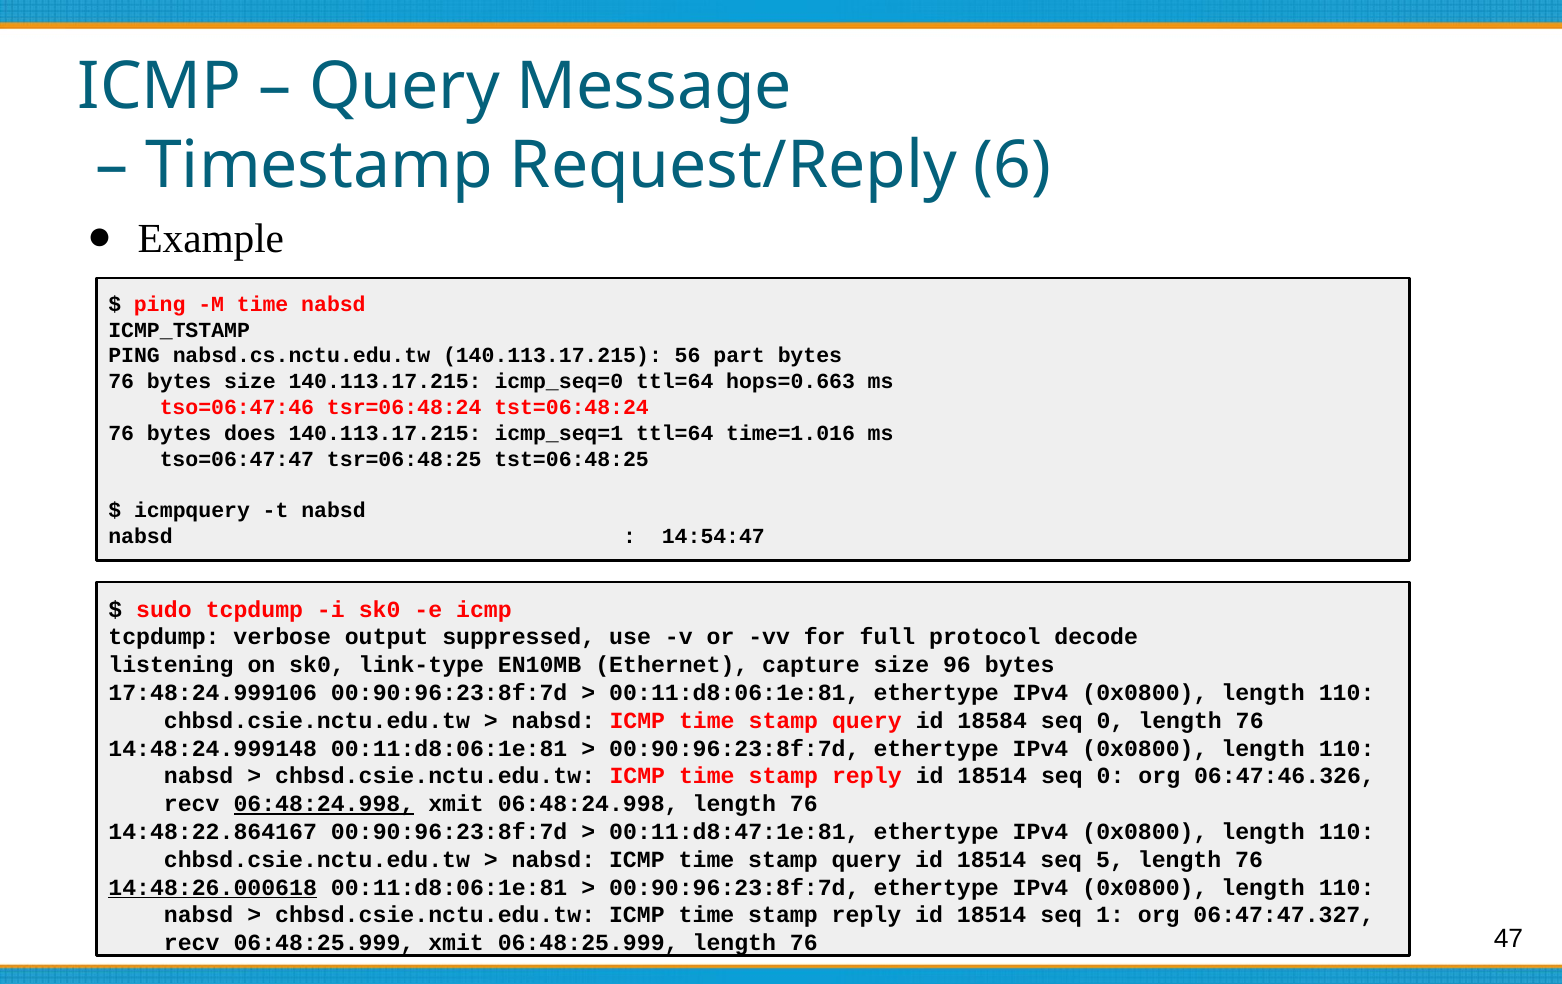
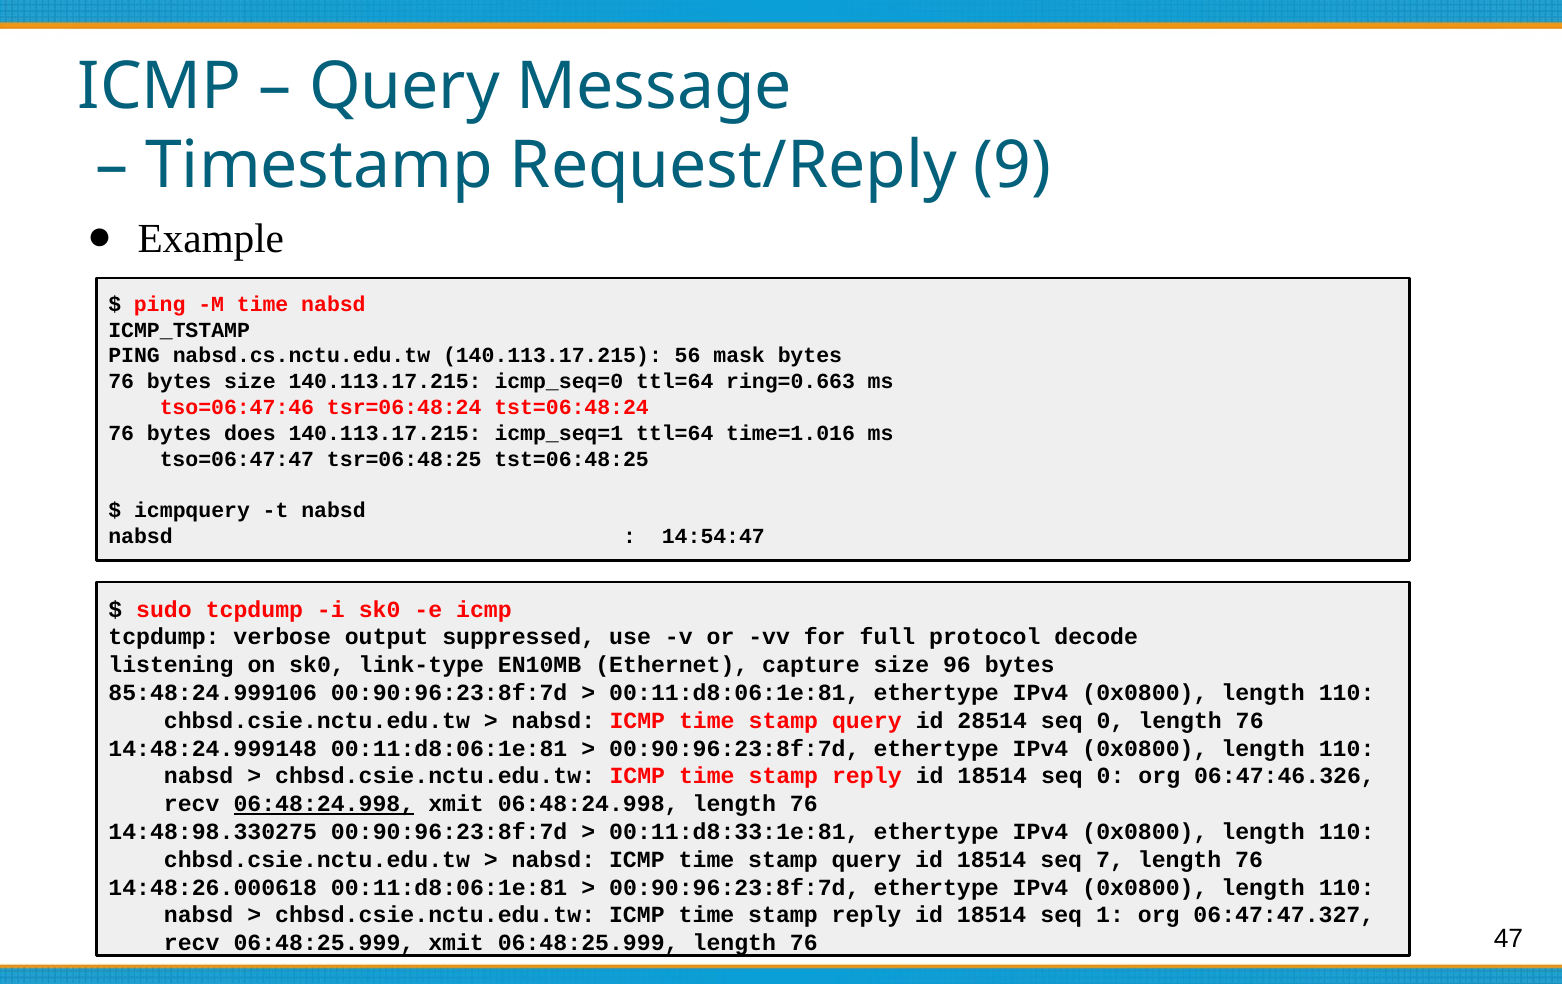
6: 6 -> 9 (1013, 166)
part: part -> mask (739, 356)
hops=0.663: hops=0.663 -> ring=0.663 (791, 382)
17:48:24.999106: 17:48:24.999106 -> 85:48:24.999106 (213, 693)
18584: 18584 -> 28514 (992, 721)
14:48:22.864167: 14:48:22.864167 -> 14:48:98.330275 (213, 832)
00:11:d8:47:1e:81: 00:11:d8:47:1e:81 -> 00:11:d8:33:1e:81 (734, 832)
5: 5 -> 7 (1110, 860)
14:48:26.000618 underline: present -> none (213, 888)
